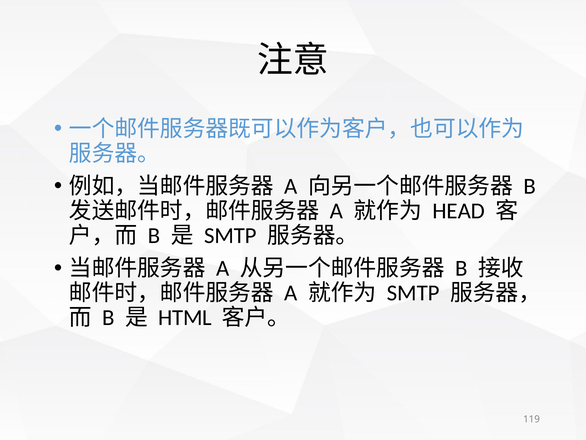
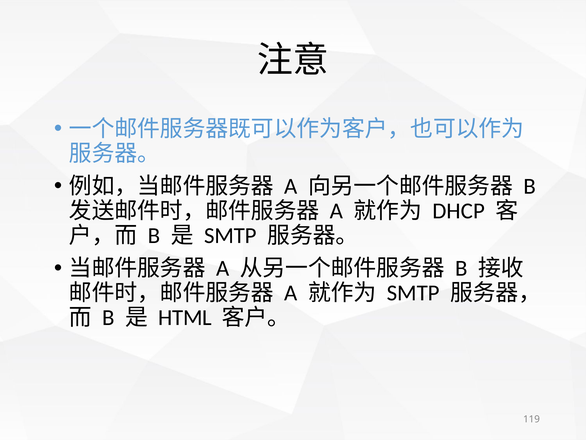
HEAD: HEAD -> DHCP (459, 211)
